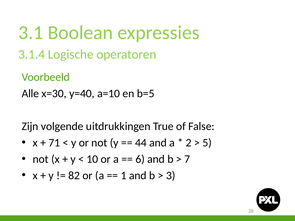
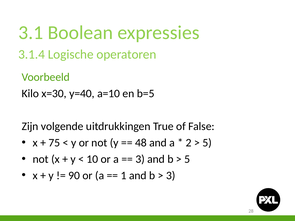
Alle: Alle -> Kilo (30, 94)
71: 71 -> 75 (54, 143)
44: 44 -> 48 (141, 143)
6: 6 -> 3 (140, 159)
7: 7 -> 5 (187, 159)
82: 82 -> 90 (74, 176)
